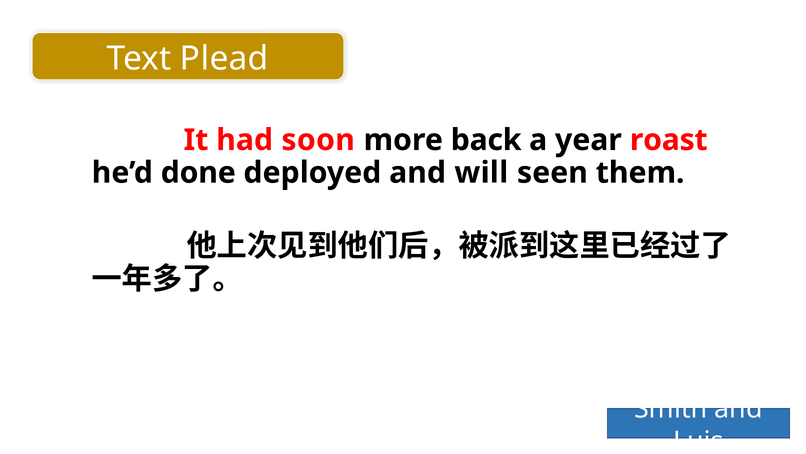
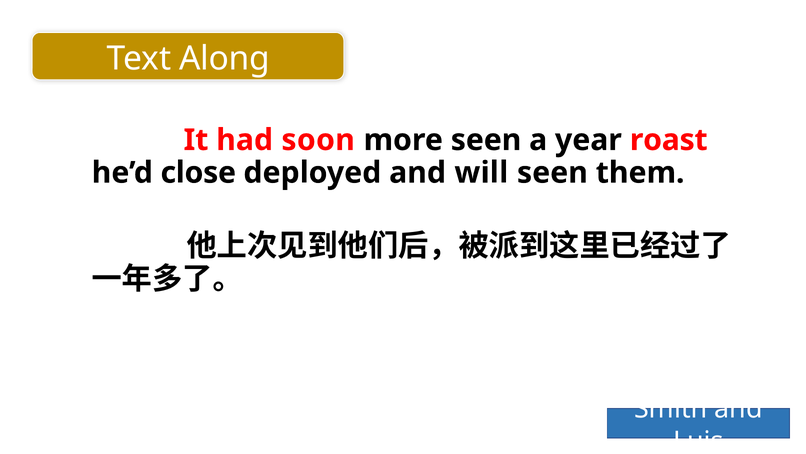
Plead: Plead -> Along (225, 58)
more back: back -> seen (486, 140)
done: done -> close (198, 172)
